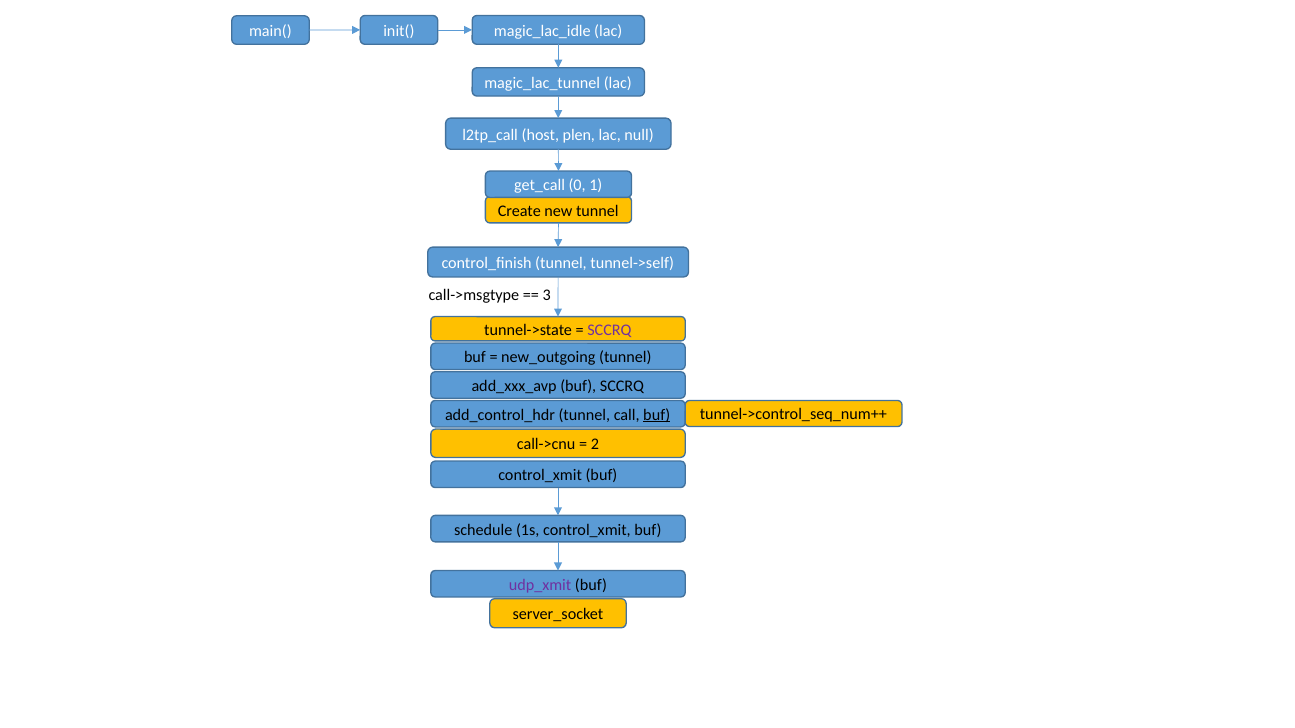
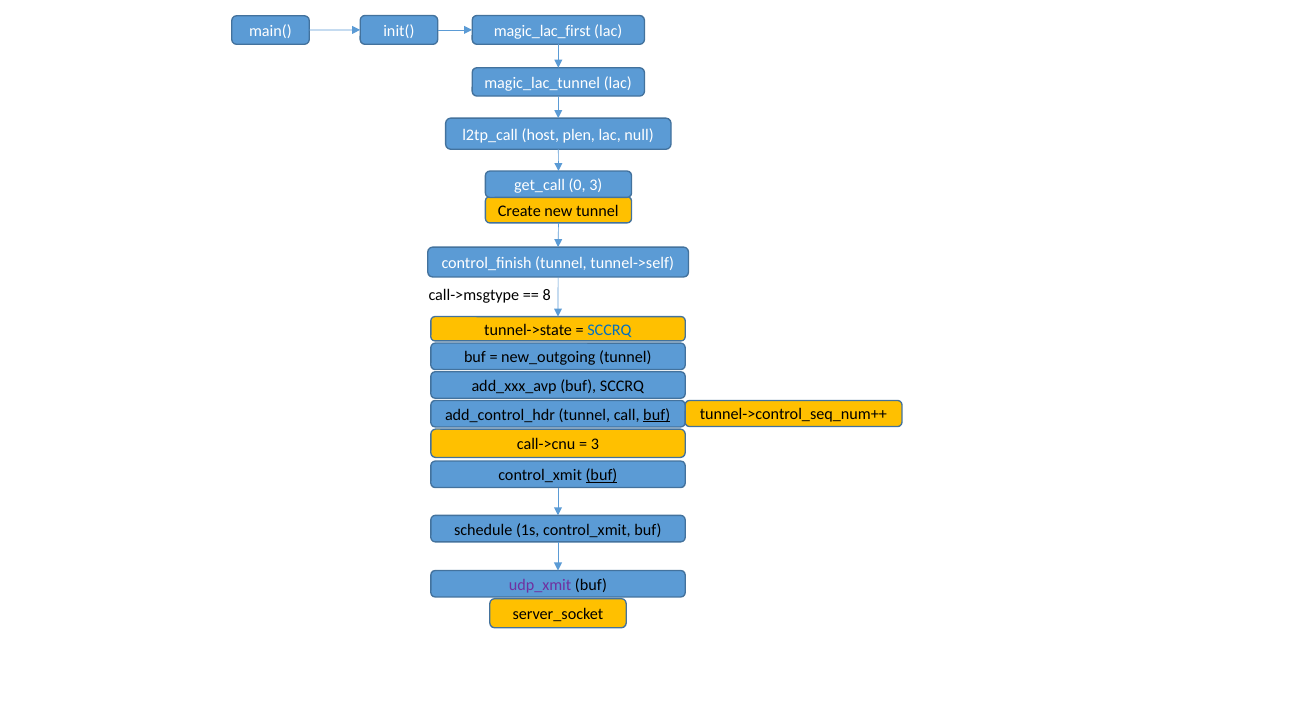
magic_lac_idle: magic_lac_idle -> magic_lac_first (542, 31)
0 1: 1 -> 3 (596, 185)
3: 3 -> 8 (547, 295)
SCCRQ colour: purple -> blue (609, 330)
2: 2 -> 3 (595, 445)
buf underline: none -> present (601, 476)
